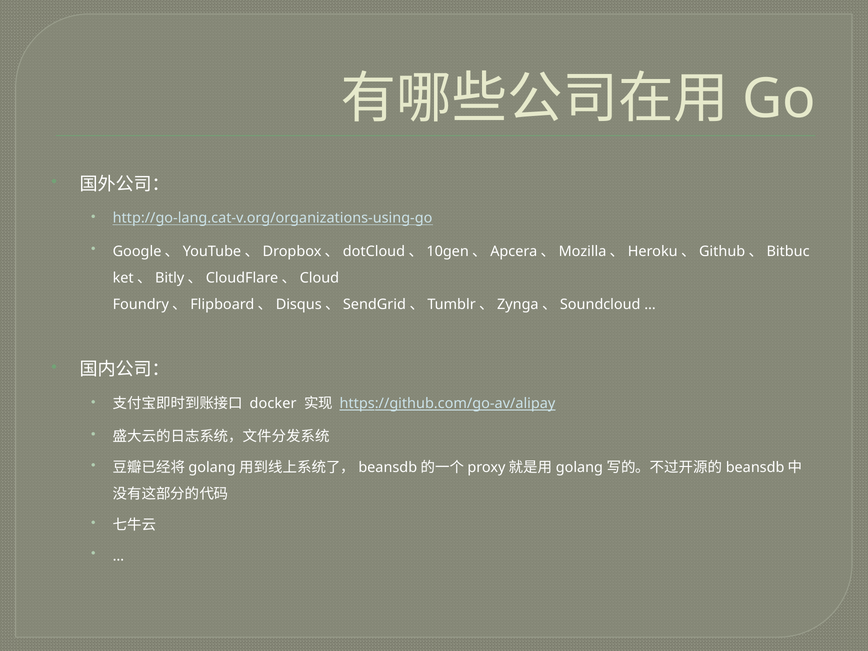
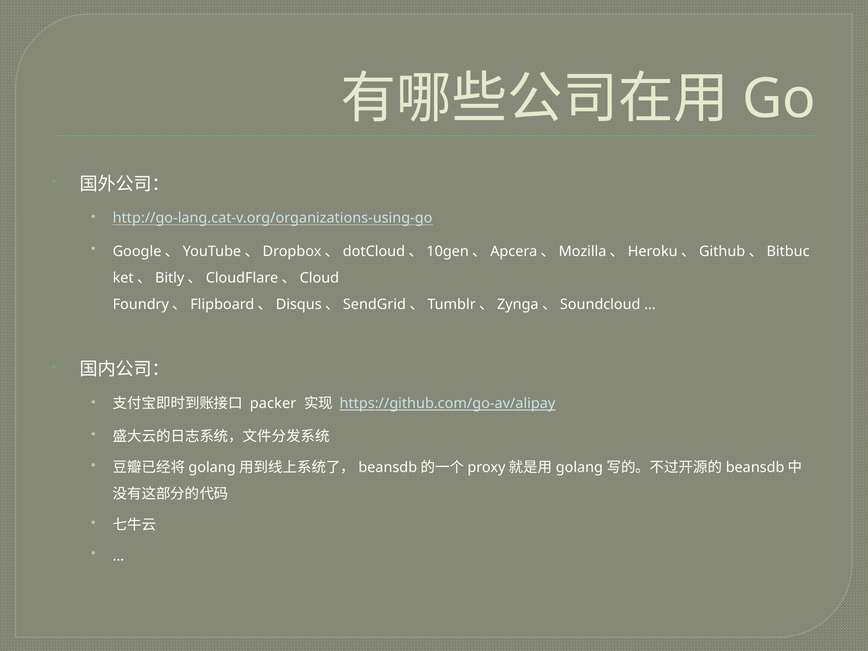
docker: docker -> packer (273, 403)
